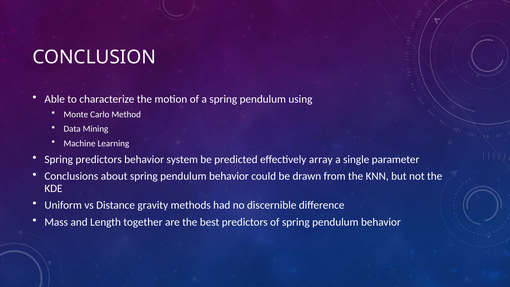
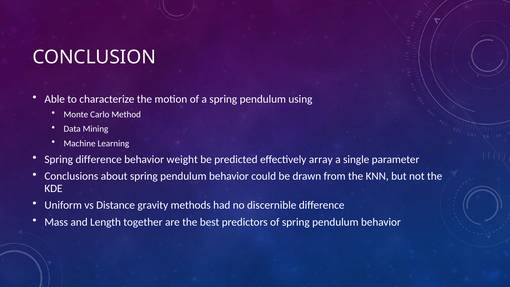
Spring predictors: predictors -> difference (99, 159)
system: system -> weight (182, 159)
